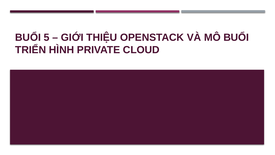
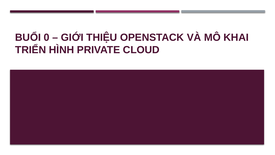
5: 5 -> 0 (47, 37)
MÔ BUỔI: BUỔI -> KHAI (236, 37)
